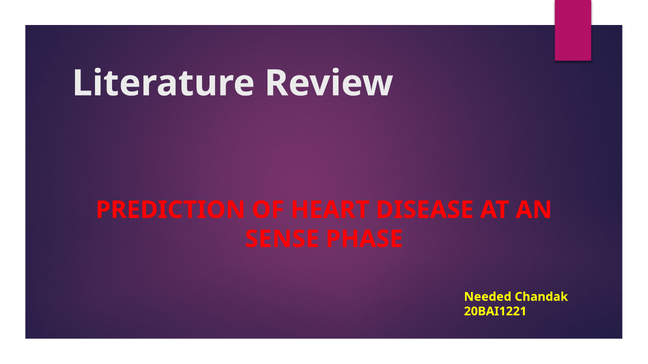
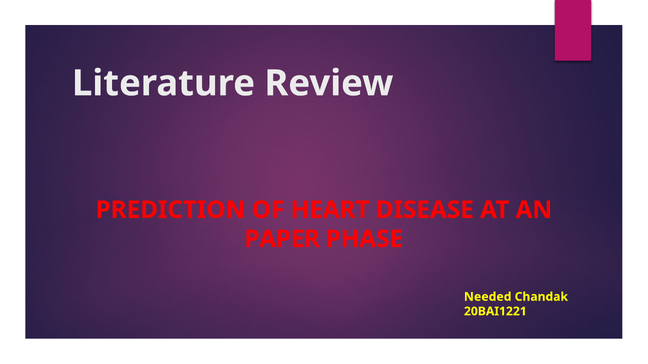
SENSE: SENSE -> PAPER (282, 239)
